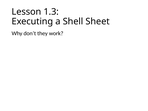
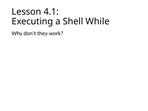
1.3: 1.3 -> 4.1 (51, 12)
Sheet: Sheet -> While (98, 21)
